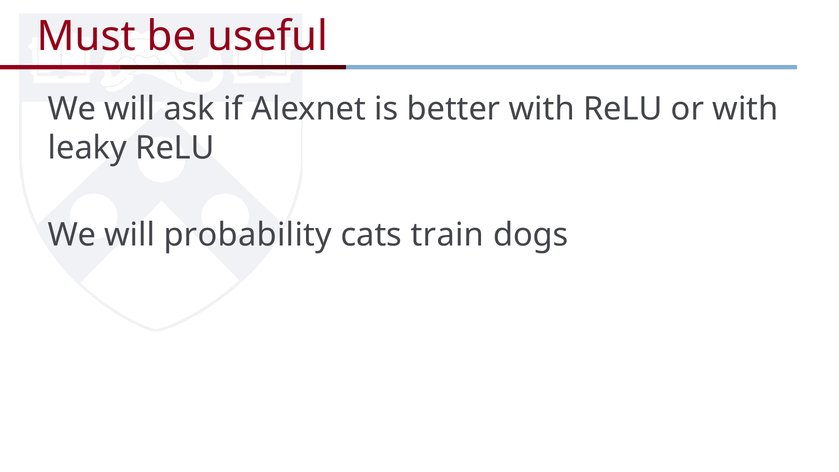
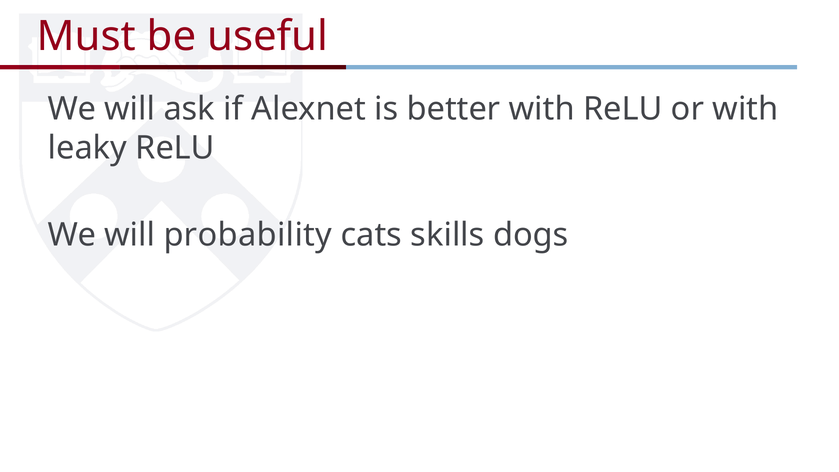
train: train -> skills (447, 235)
